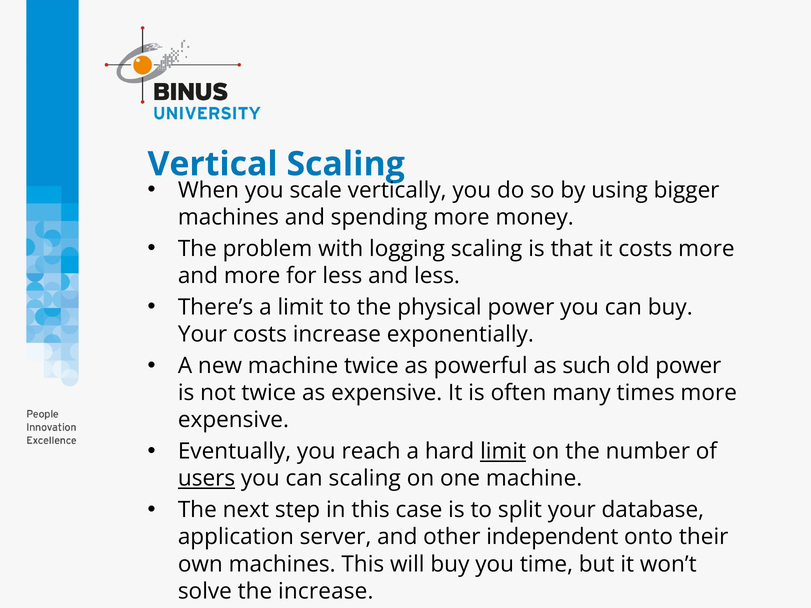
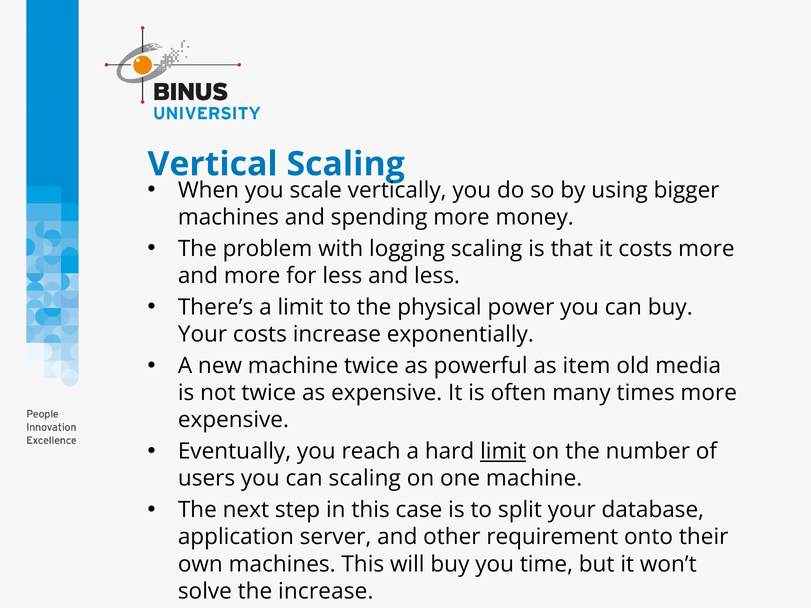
such: such -> item (586, 366)
old power: power -> media (688, 366)
users underline: present -> none (207, 479)
independent: independent -> requirement (552, 537)
